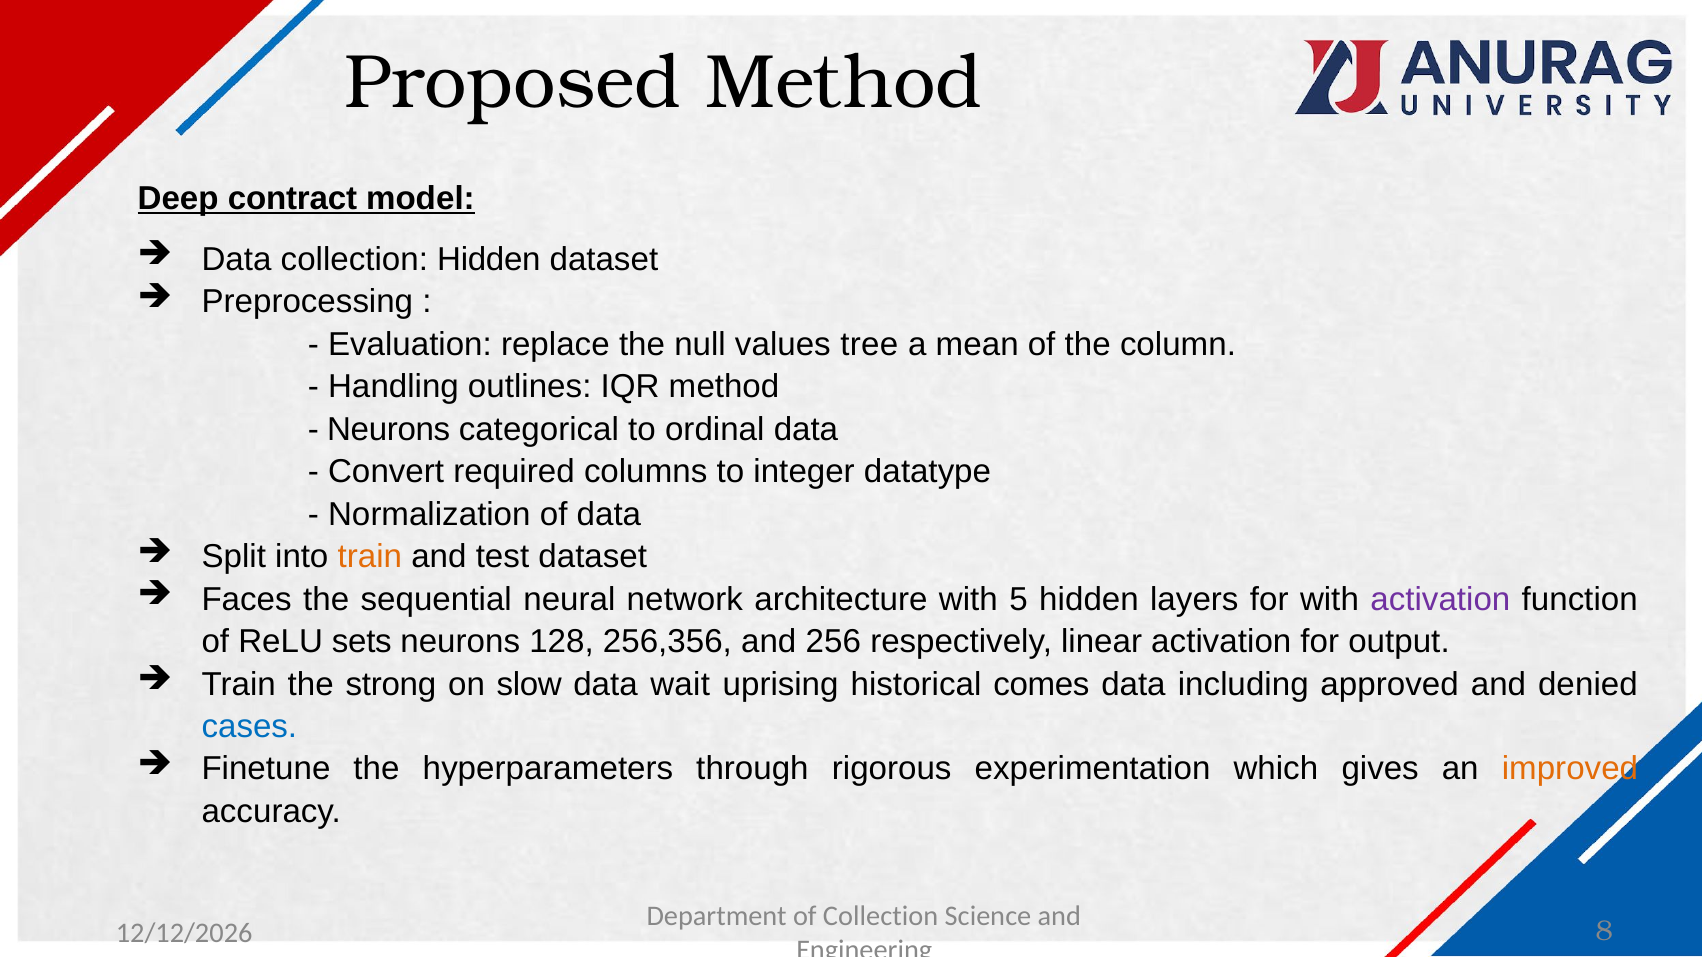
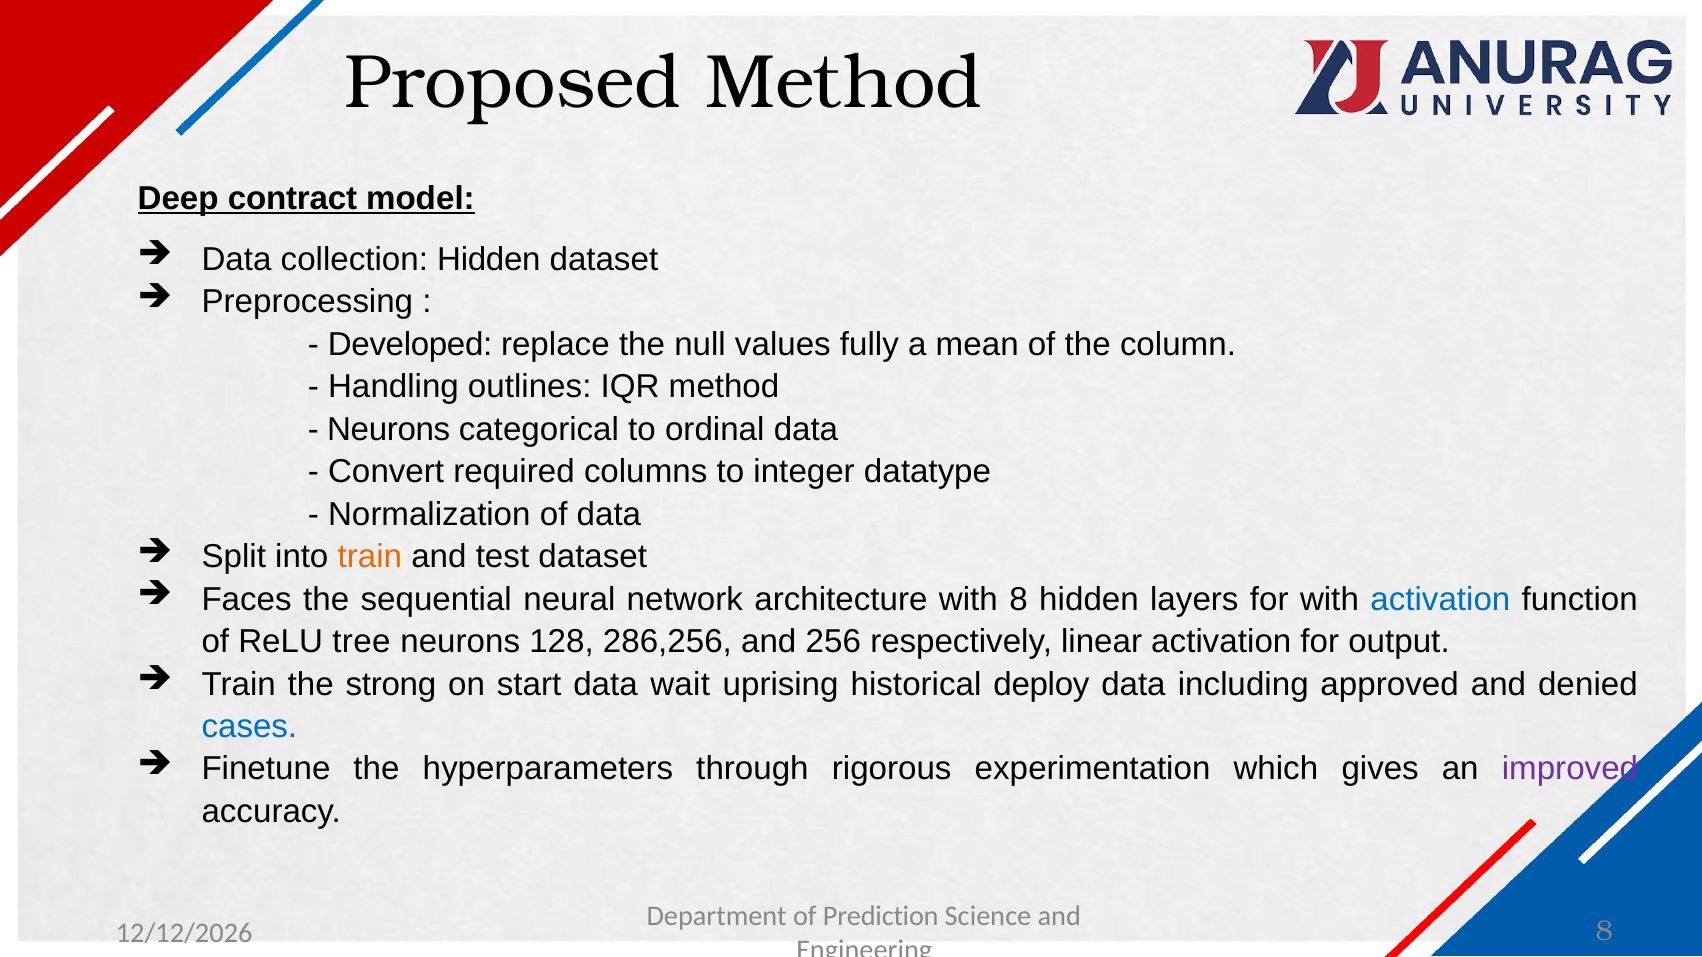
Evaluation: Evaluation -> Developed (410, 345)
tree: tree -> fully (869, 345)
with 5: 5 -> 8 (1019, 599)
activation colour: purple -> blue (1440, 599)
sets: sets -> tree (361, 642)
256,356: 256,356 -> 286,256 (667, 642)
slow: slow -> start (529, 684)
comes: comes -> deploy (1041, 684)
improved colour: orange -> purple (1570, 769)
of Collection: Collection -> Prediction (881, 917)
